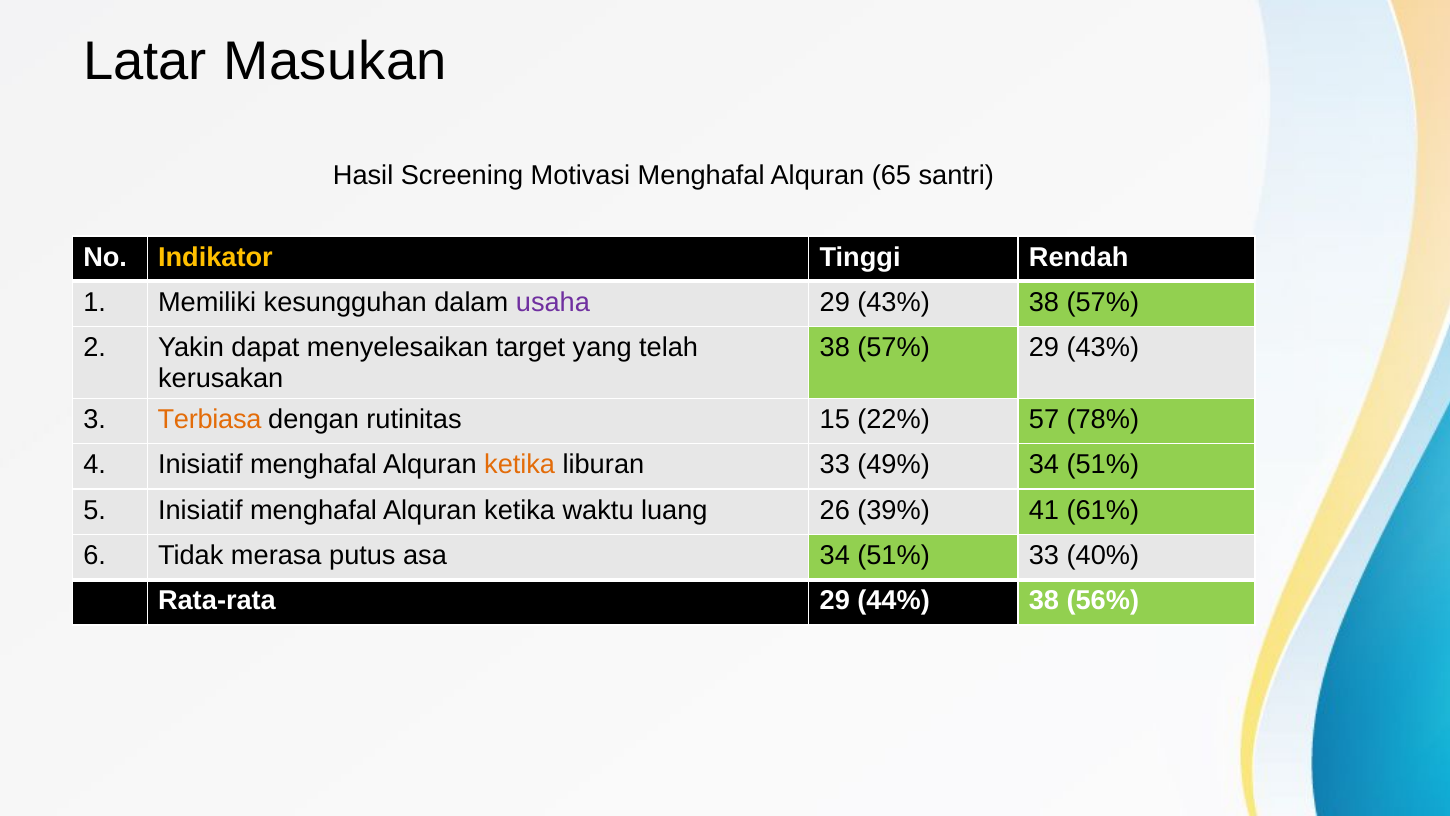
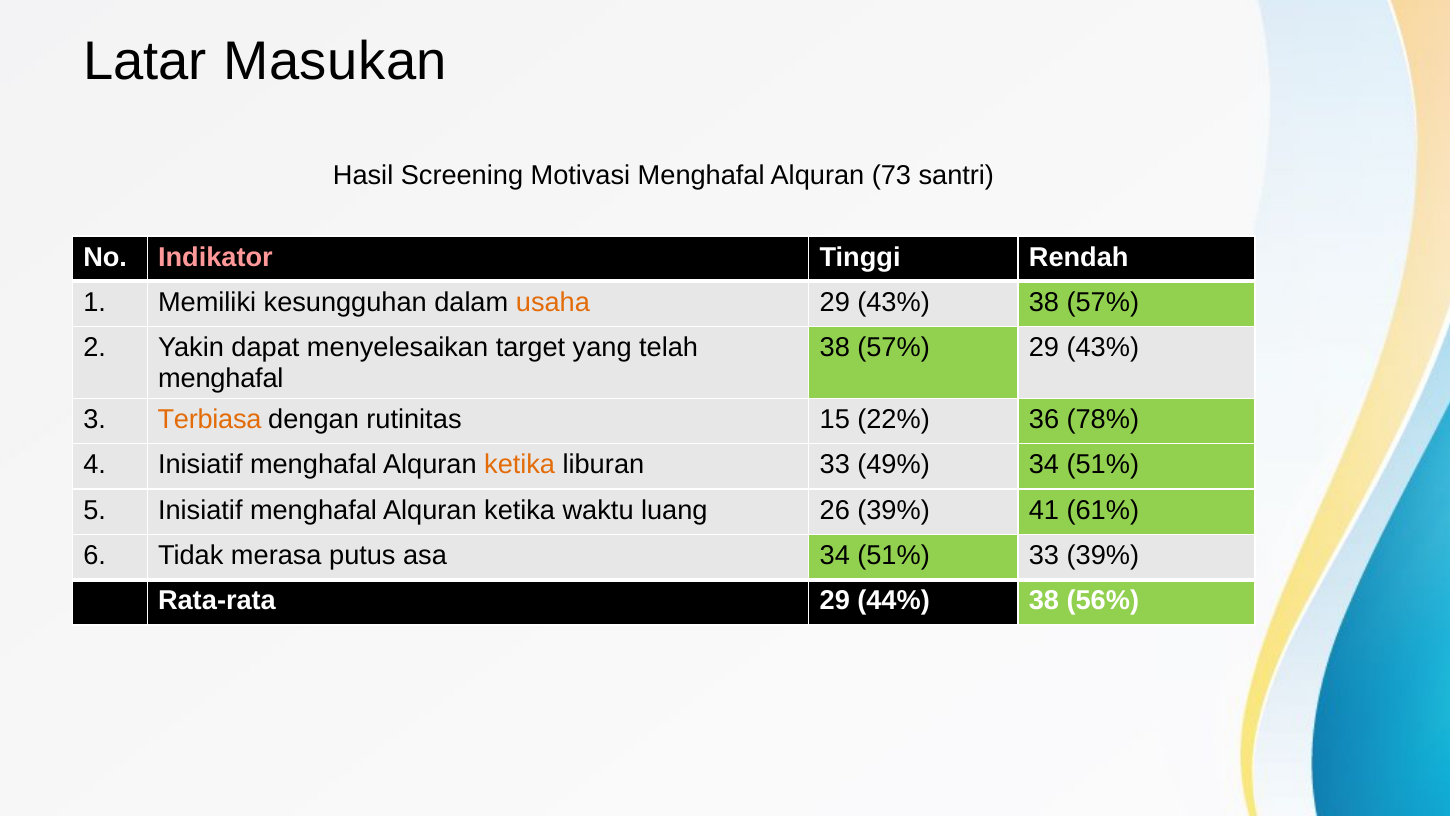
65: 65 -> 73 (891, 175)
Indikator colour: yellow -> pink (215, 257)
usaha colour: purple -> orange (553, 302)
kerusakan: kerusakan -> menghafal (221, 378)
57: 57 -> 36 (1044, 419)
33 40%: 40% -> 39% (1103, 555)
